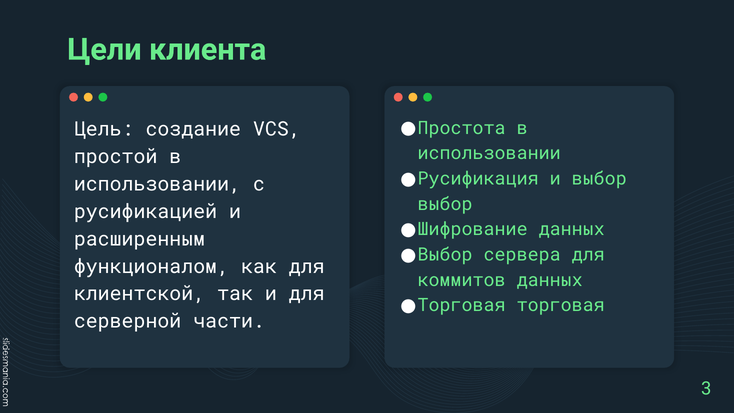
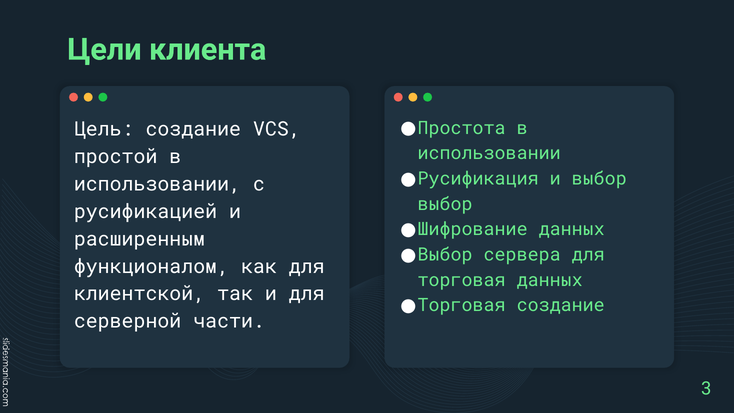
коммитов: коммитов -> торговая (462, 280)
торговая: торговая -> создание (561, 305)
